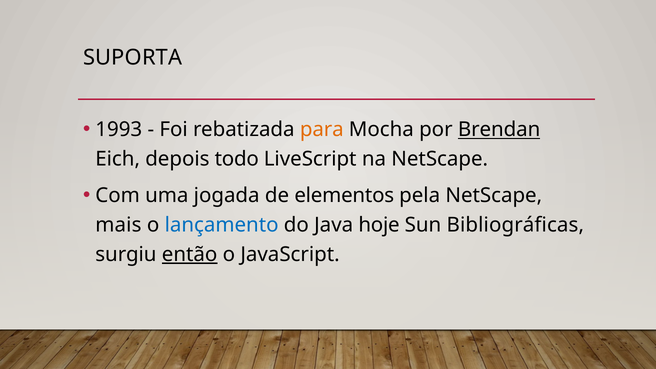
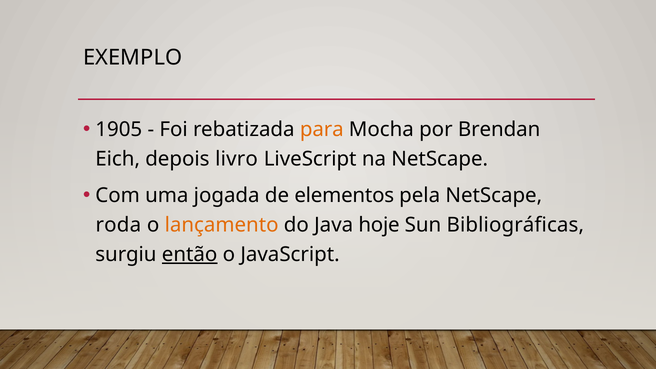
SUPORTA: SUPORTA -> EXEMPLO (133, 57)
1993: 1993 -> 1905 (119, 130)
Brendan underline: present -> none (499, 130)
todo: todo -> livro (237, 159)
mais: mais -> roda (118, 225)
lançamento colour: blue -> orange (222, 225)
